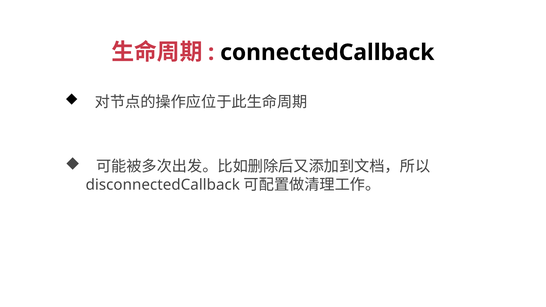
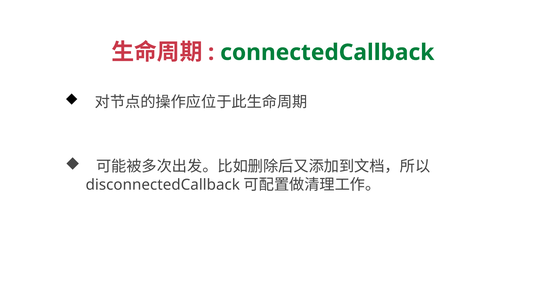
connectedCallback colour: black -> green (327, 52)
